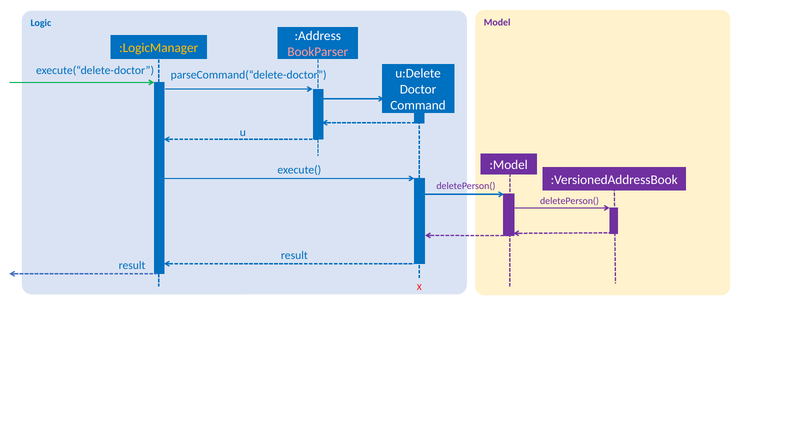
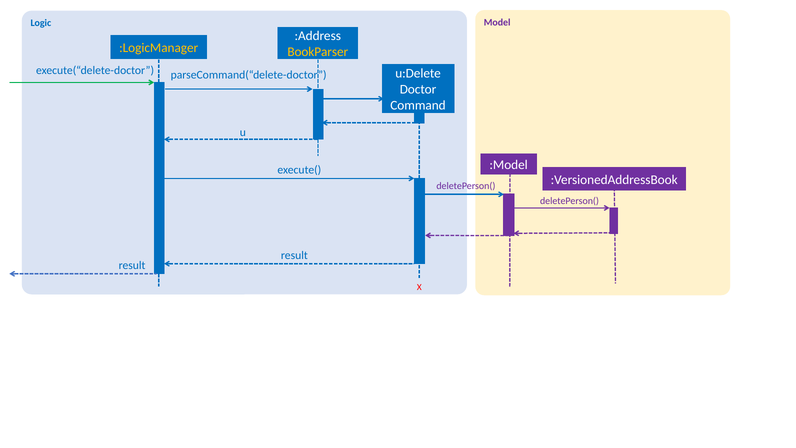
BookParser colour: pink -> yellow (318, 52)
